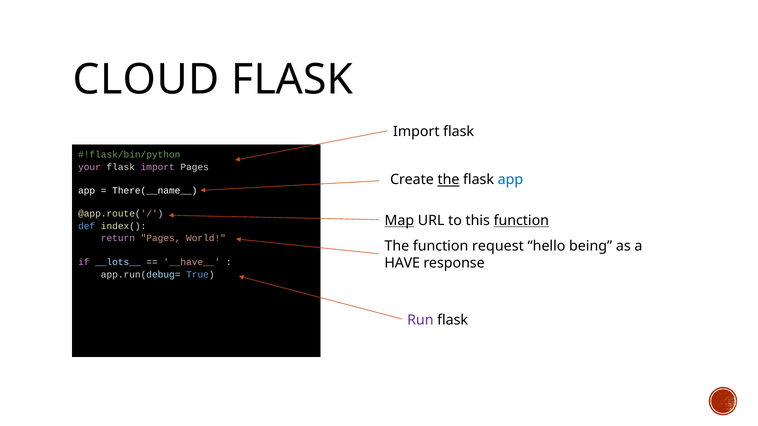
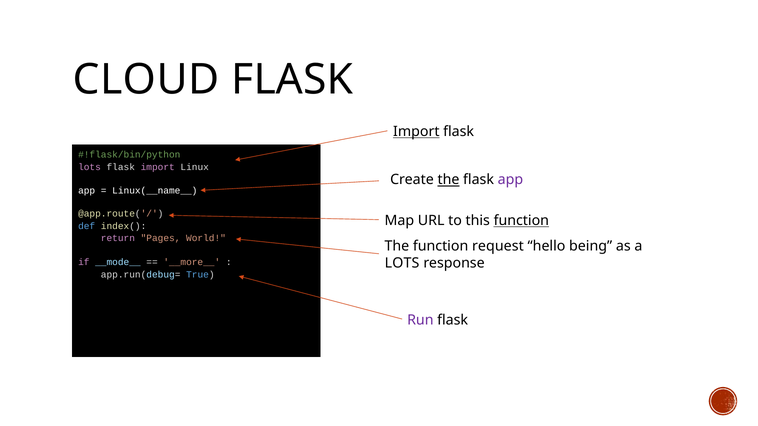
Import underline: none -> present (416, 132)
your: your -> lots (89, 167)
import Pages: Pages -> Linux (195, 167)
app colour: blue -> purple (510, 180)
There(__name__: There(__name__ -> Linux(__name__ (155, 191)
Map underline: present -> none (399, 221)
__lots__: __lots__ -> __mode__ (118, 263)
__have__: __have__ -> __more__ (192, 263)
HAVE: HAVE -> LOTS (402, 263)
